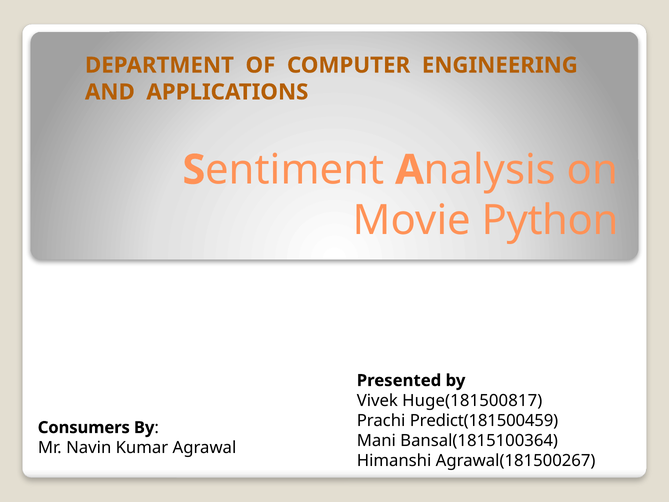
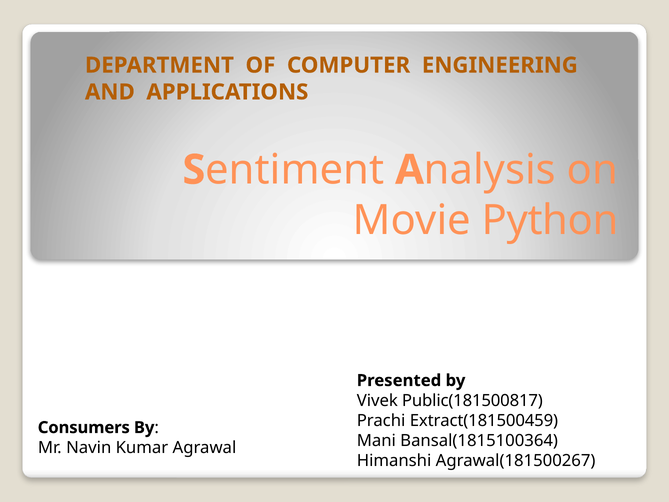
Huge(181500817: Huge(181500817 -> Public(181500817 (472, 400)
Predict(181500459: Predict(181500459 -> Extract(181500459 (484, 420)
